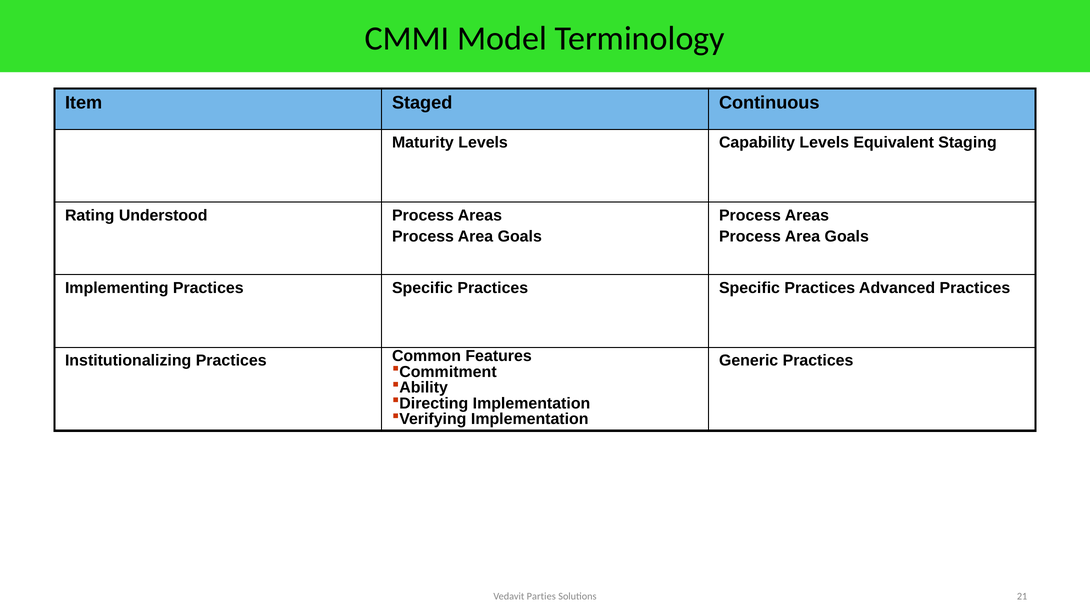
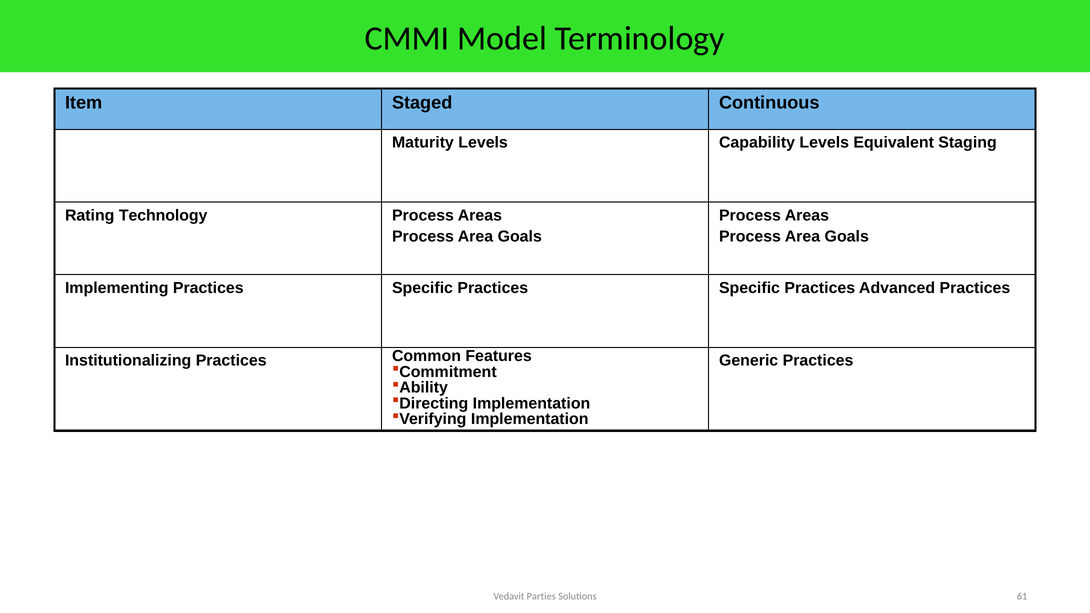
Understood: Understood -> Technology (163, 215)
21: 21 -> 61 (1022, 596)
